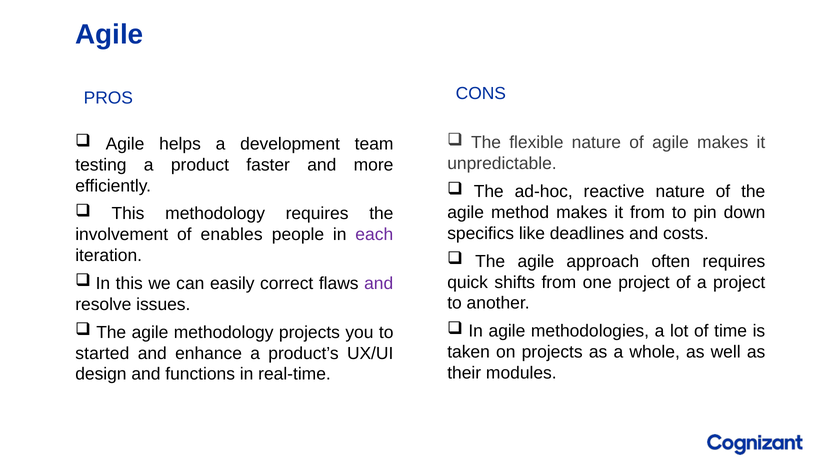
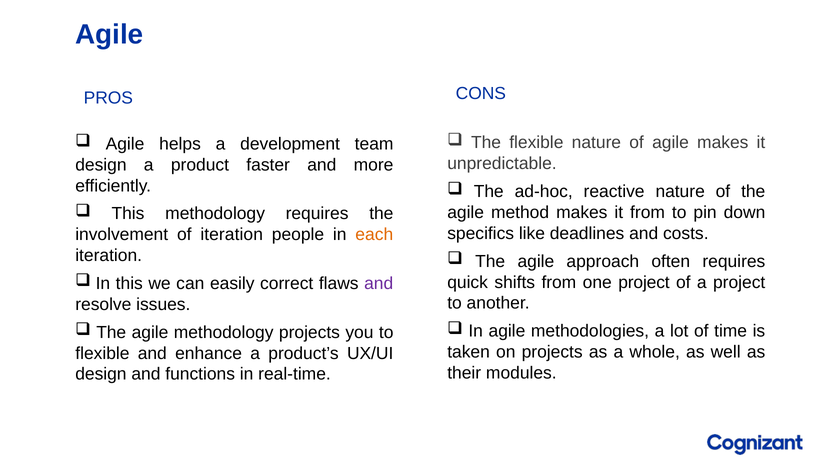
testing: testing -> design (101, 165)
of enables: enables -> iteration (232, 235)
each colour: purple -> orange (374, 235)
started: started -> flexible (102, 353)
